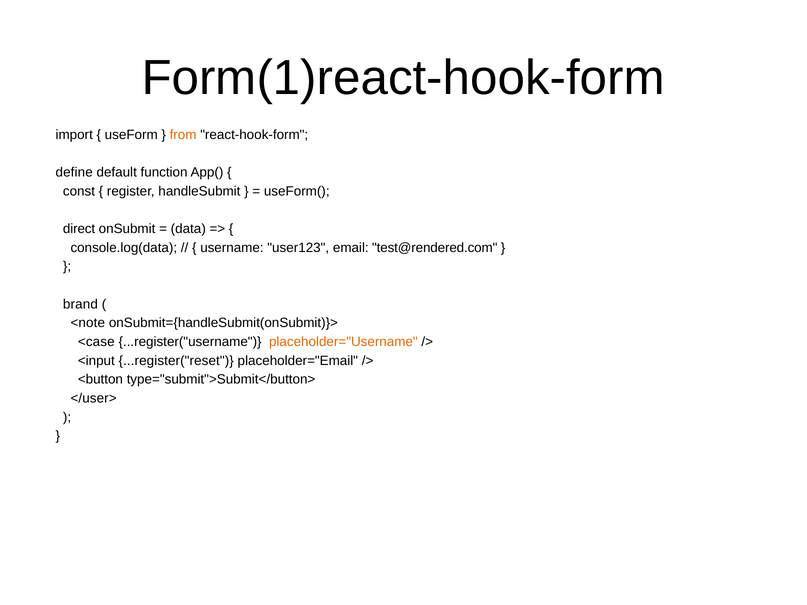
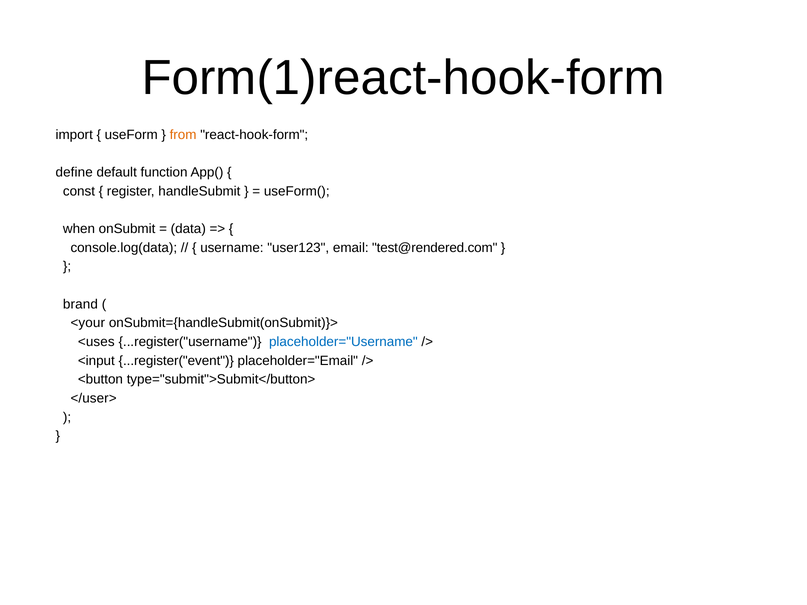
direct: direct -> when (79, 229)
<note: <note -> <your (88, 323)
<case: <case -> <uses (96, 342)
placeholder="Username colour: orange -> blue (343, 342)
...register("reset: ...register("reset -> ...register("event (176, 361)
